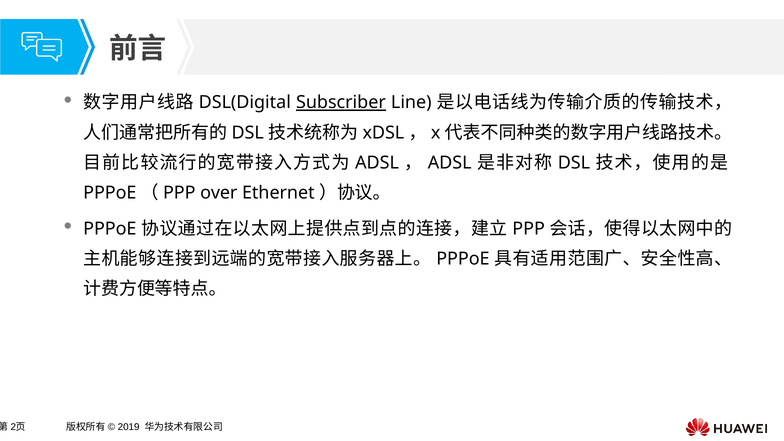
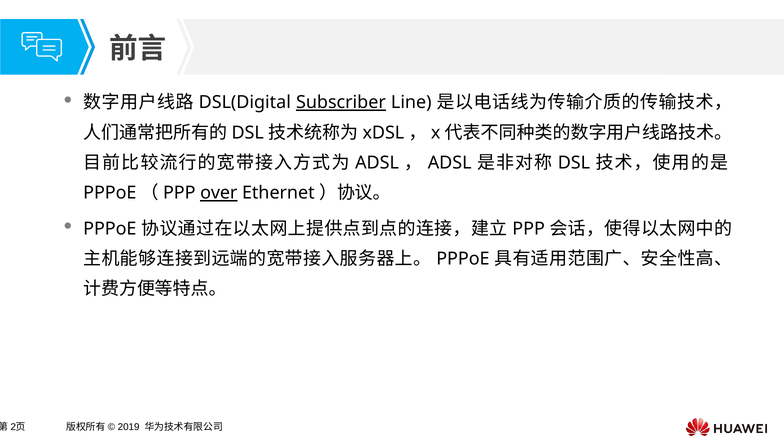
over underline: none -> present (219, 193)
